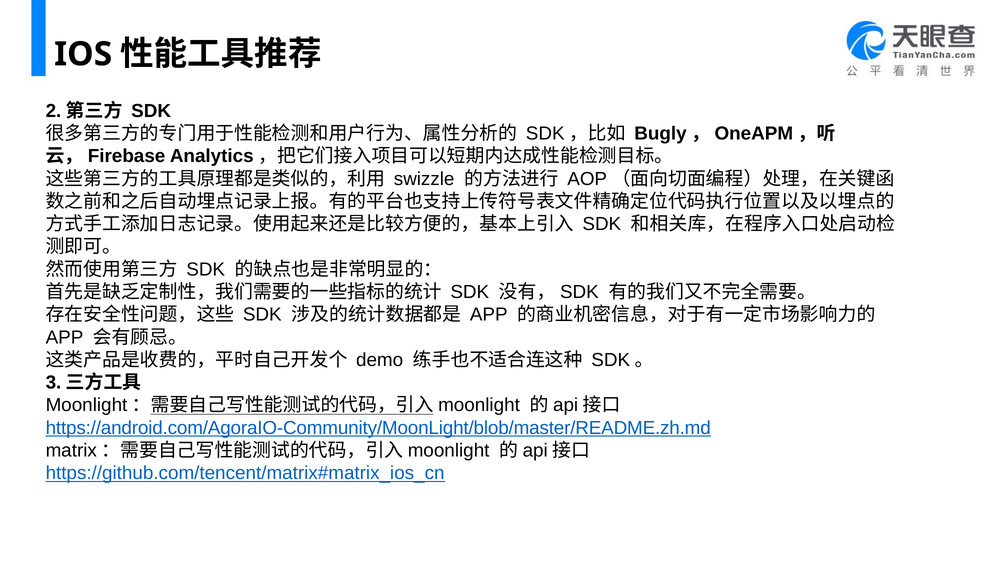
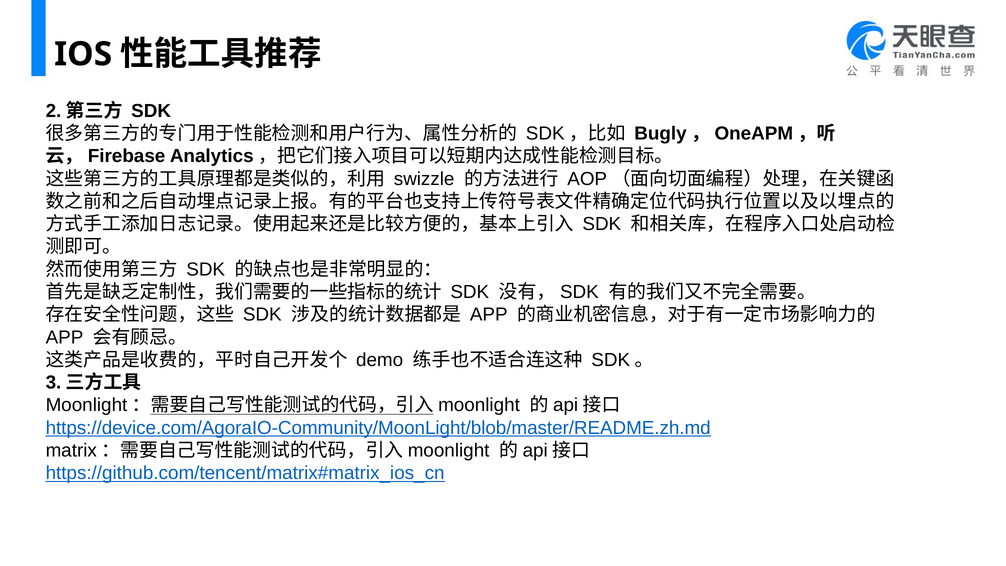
https://android.com/AgoraIO-Community/MoonLight/blob/master/README.zh.md: https://android.com/AgoraIO-Community/MoonLight/blob/master/README.zh.md -> https://device.com/AgoraIO-Community/MoonLight/blob/master/README.zh.md (378, 428)
